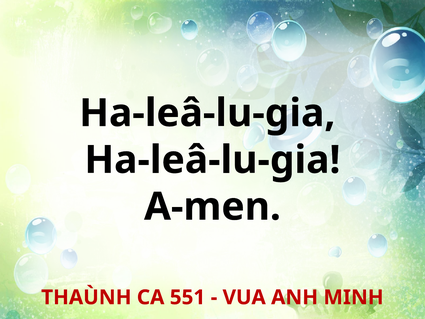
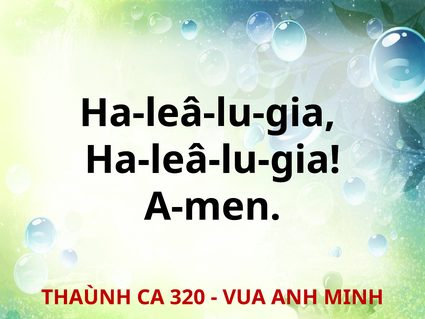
551: 551 -> 320 (187, 297)
